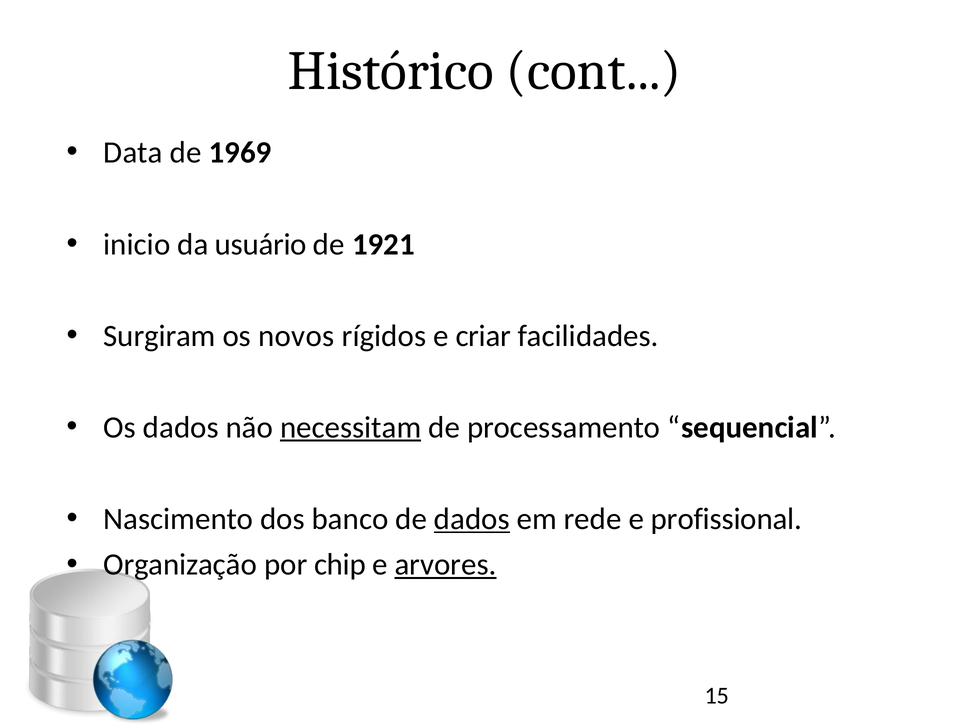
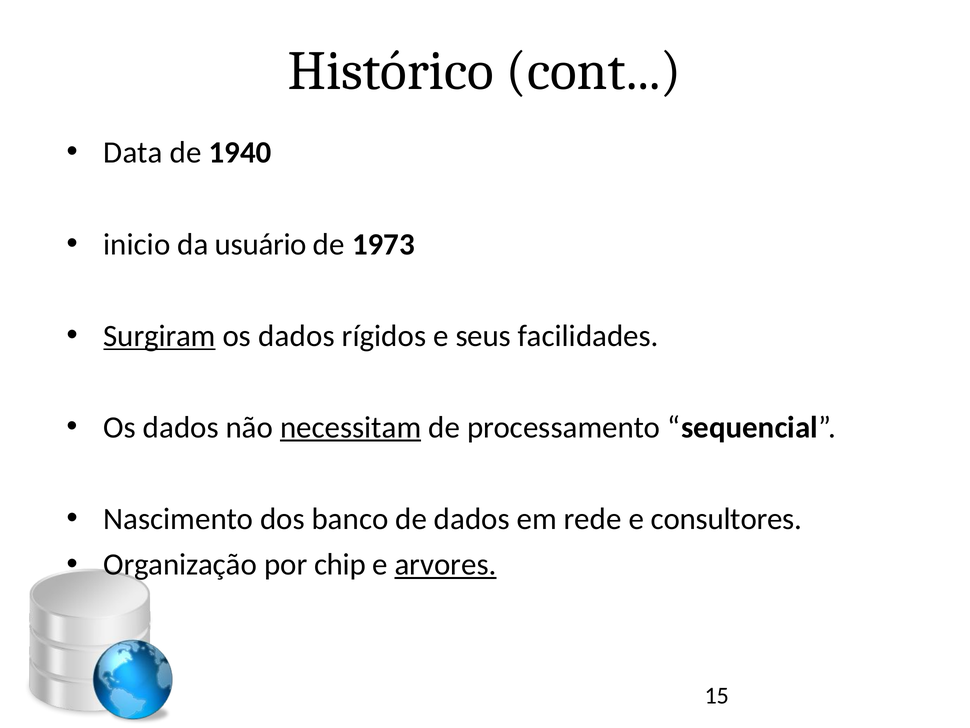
1969: 1969 -> 1940 (240, 153)
1921: 1921 -> 1973 (383, 244)
Surgiram underline: none -> present (160, 336)
novos: novos -> dados (296, 336)
criar: criar -> seus (483, 336)
dados underline: present -> none (472, 519)
profissional: profissional -> consultores (726, 519)
